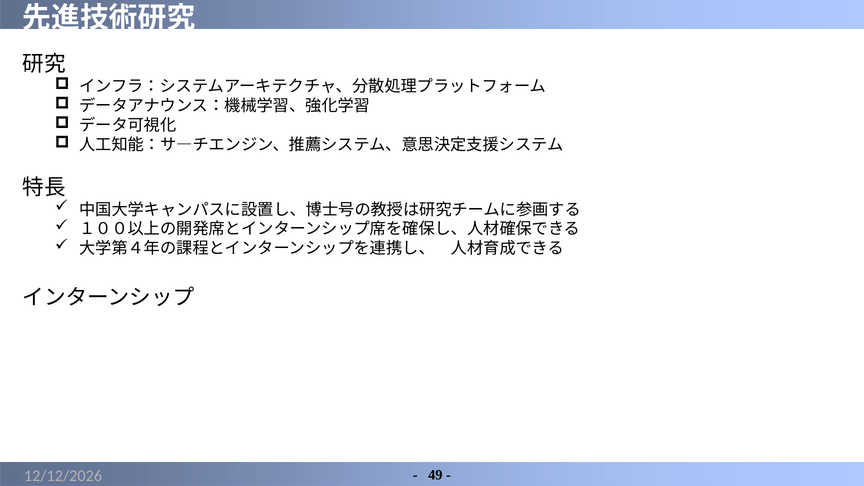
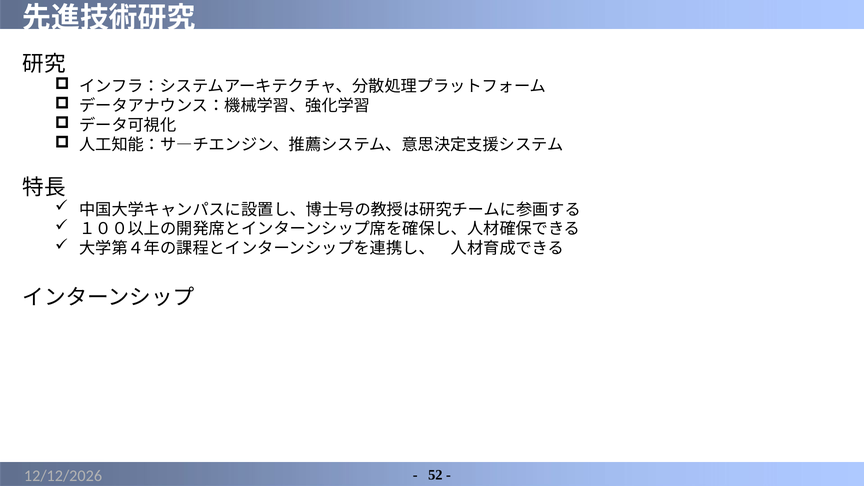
49: 49 -> 52 (435, 475)
